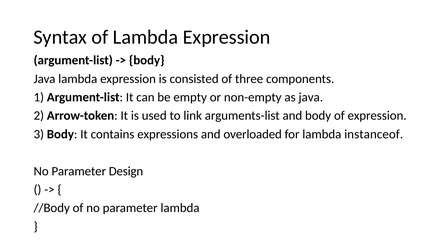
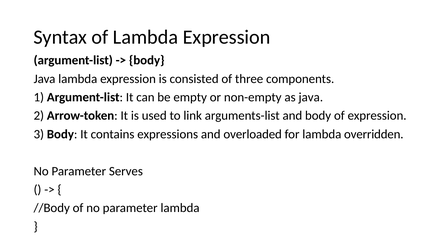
instanceof: instanceof -> overridden (374, 134)
Design: Design -> Serves (126, 171)
